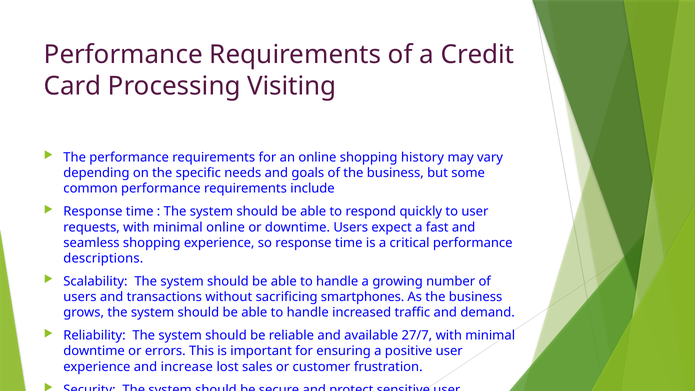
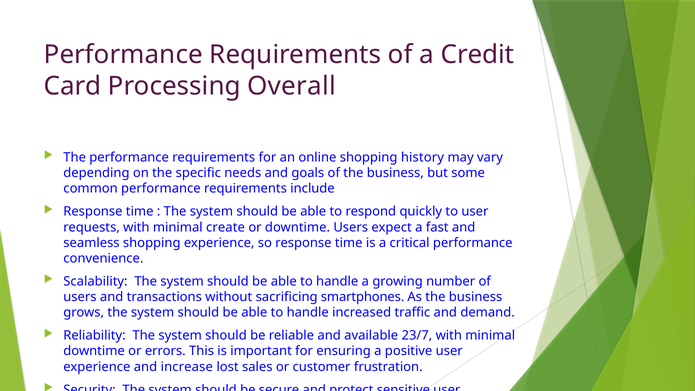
Processing Visiting: Visiting -> Overall (292, 86)
minimal online: online -> create (226, 227)
descriptions: descriptions -> convenience (103, 258)
27/7: 27/7 -> 23/7 (417, 335)
